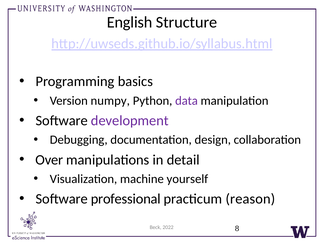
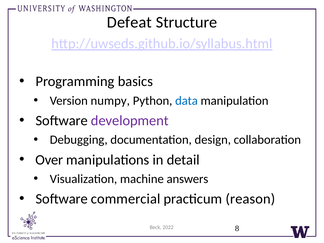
English: English -> Defeat (129, 22)
data colour: purple -> blue (186, 101)
yourself: yourself -> answers (187, 179)
professional: professional -> commercial (126, 199)
